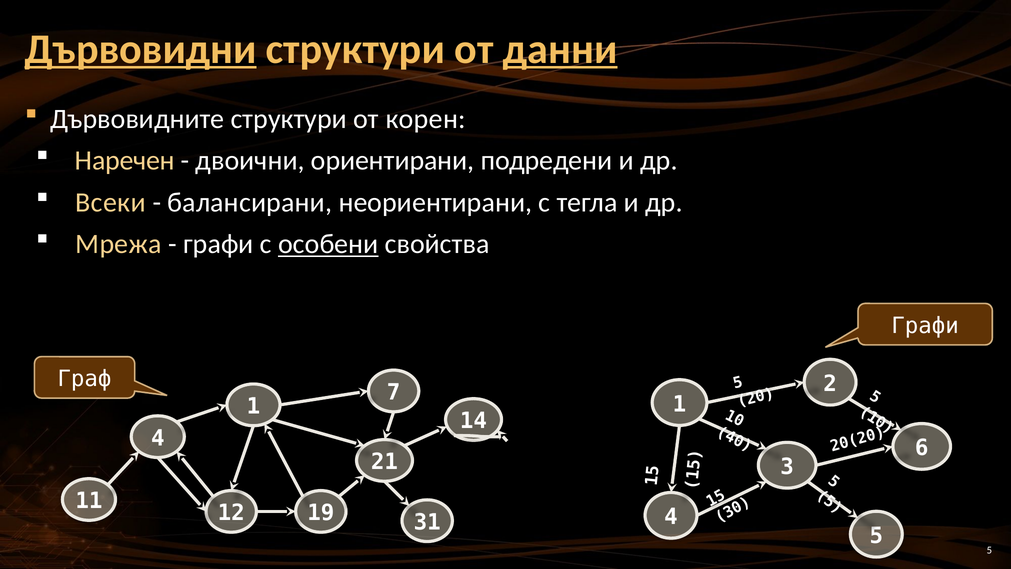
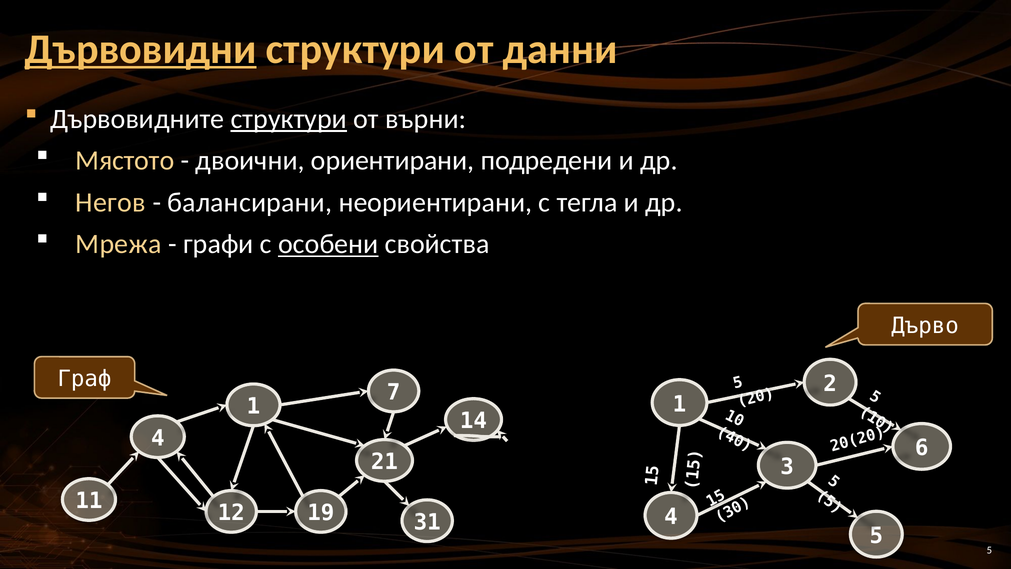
данни underline: present -> none (560, 49)
структури underline: none -> present (289, 119)
корен: корен -> върни (426, 119)
Наречен: Наречен -> Мястото (125, 161)
Всеки: Всеки -> Негов (111, 202)
Графи: Графи -> Дърво (925, 326)
